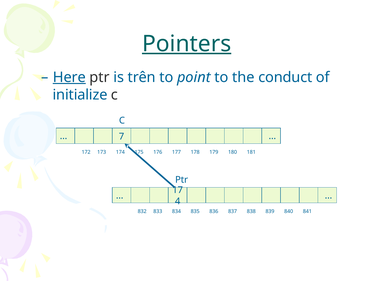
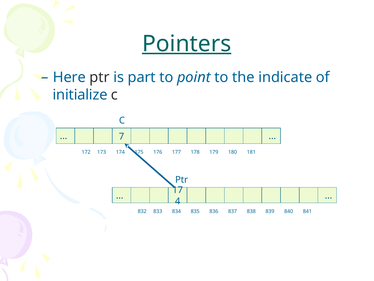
Here underline: present -> none (69, 77)
trên: trên -> part (142, 77)
conduct: conduct -> indicate (285, 77)
